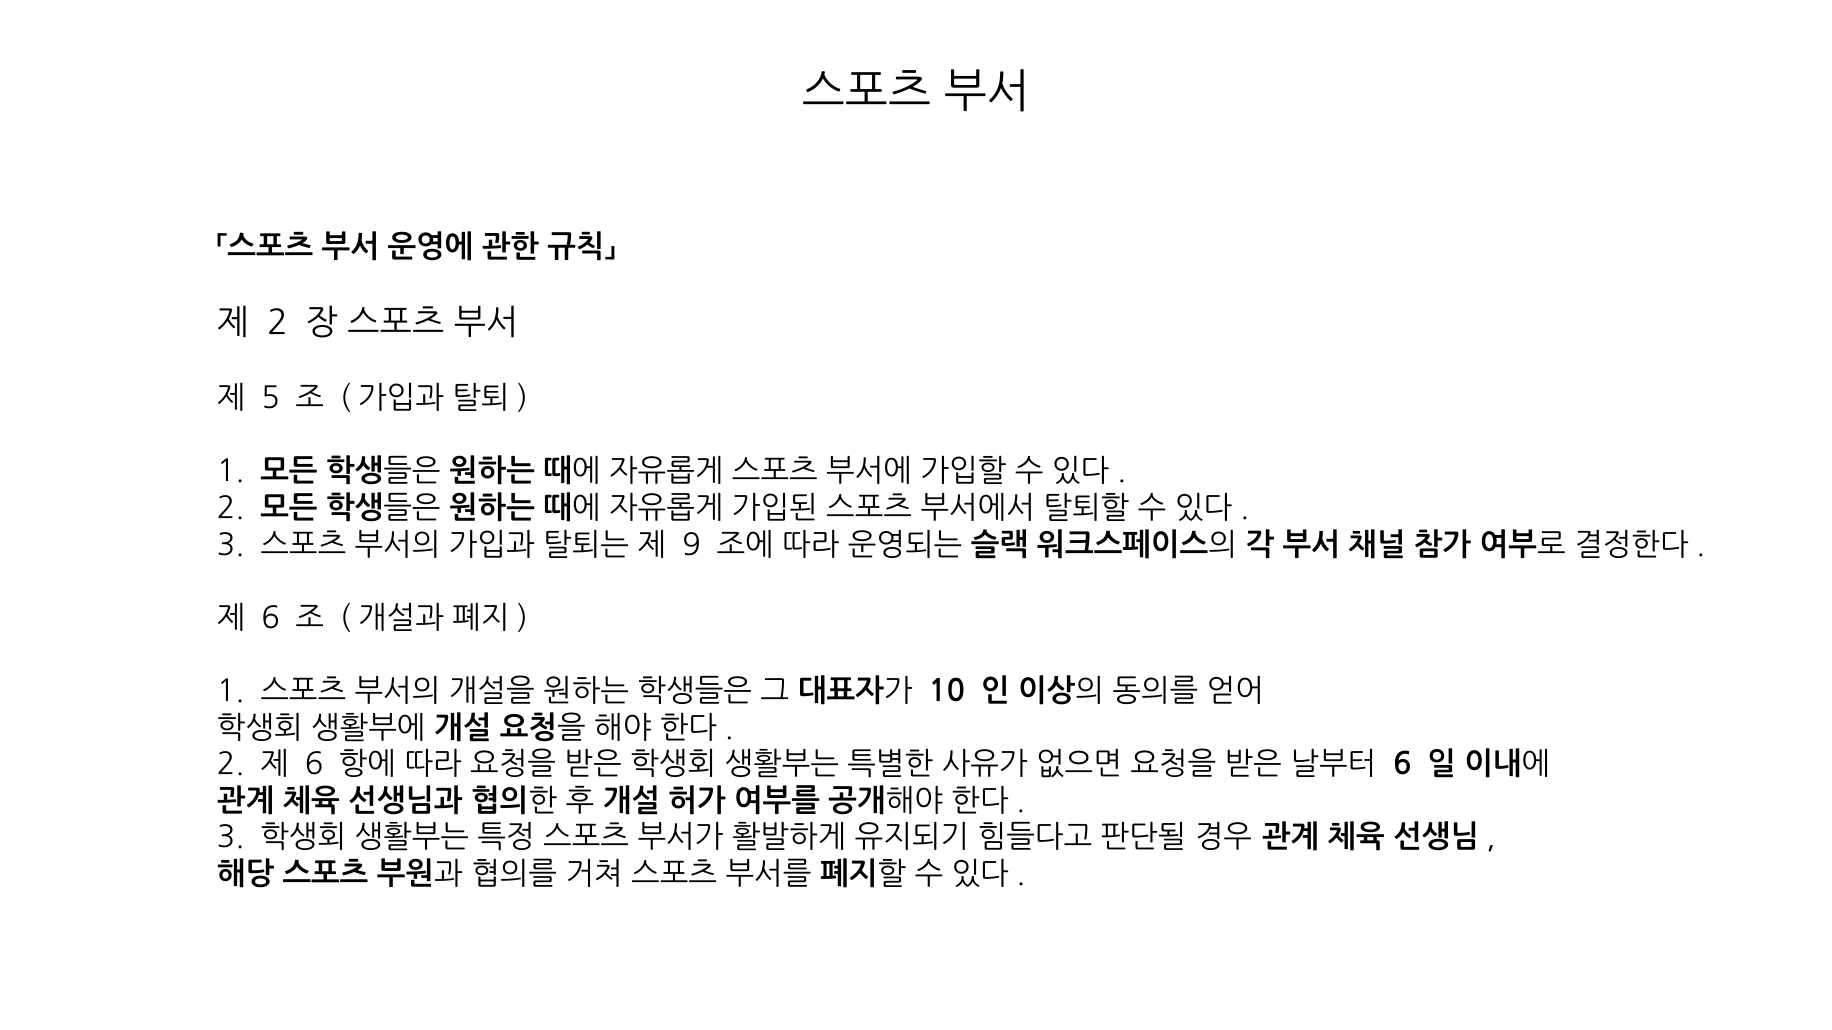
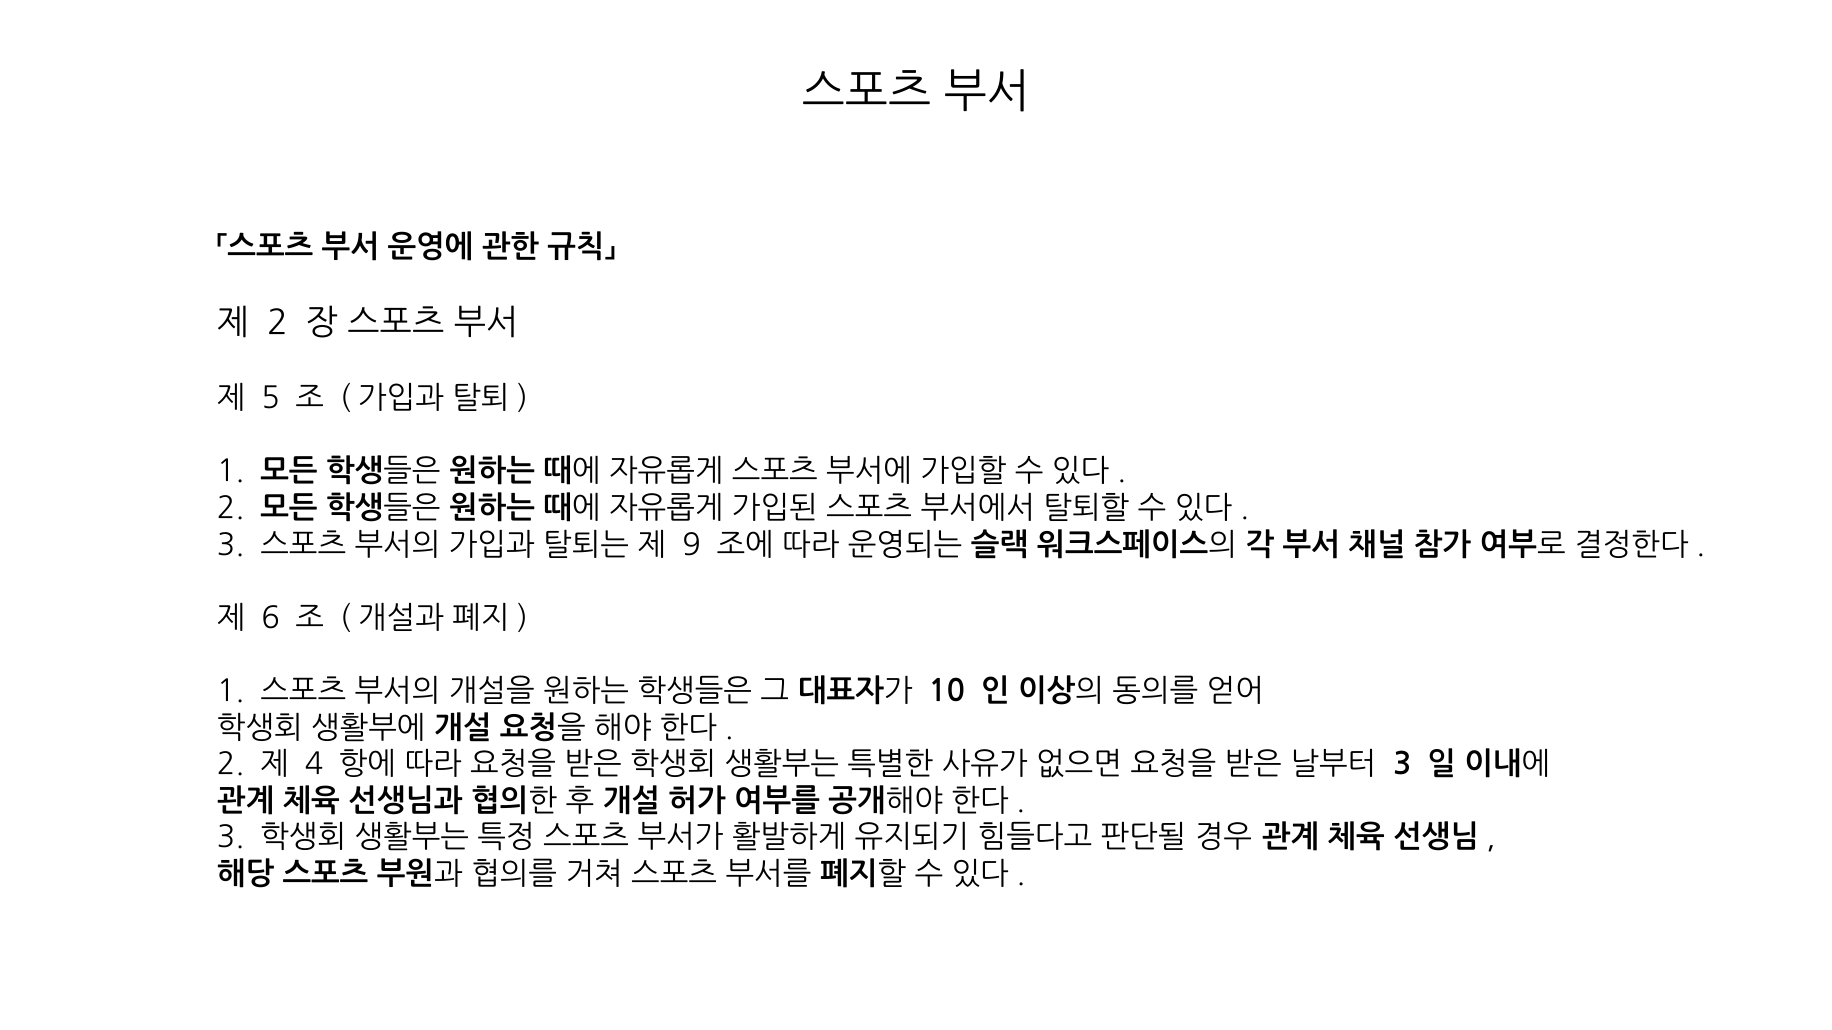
6: 6 -> 4 (314, 765)
6: 6 -> 3 (1402, 765)
